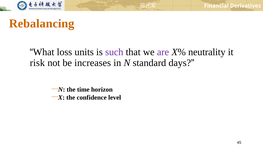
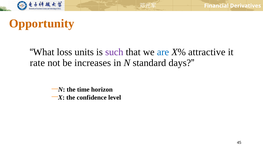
Rebalancing: Rebalancing -> Opportunity (42, 23)
are colour: purple -> blue (163, 52)
neutrality: neutrality -> attractive (207, 52)
risk: risk -> rate (37, 63)
